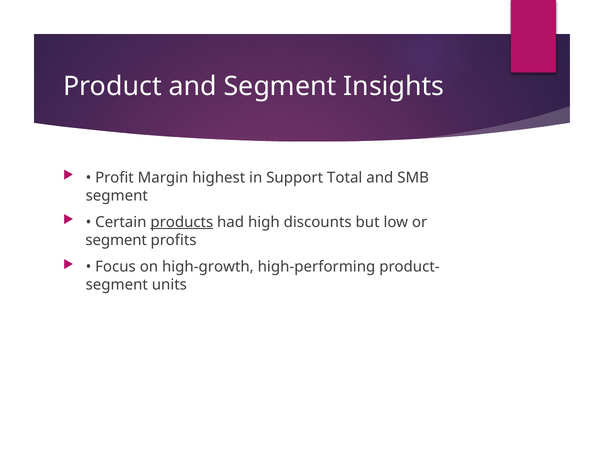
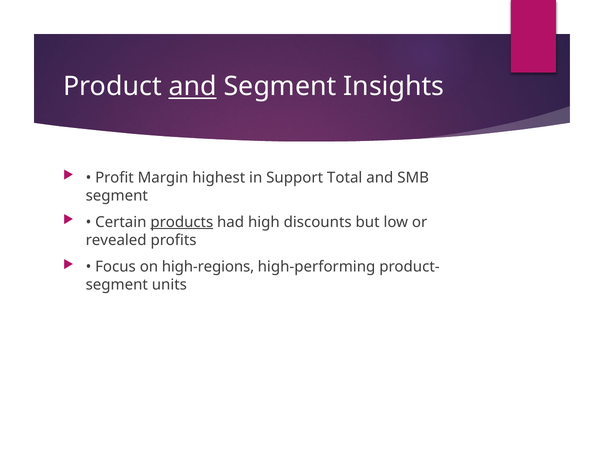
and underline: none -> present (193, 86)
segment: segment -> revealed (116, 240)
high-growth: high-growth -> high-regions (208, 266)
